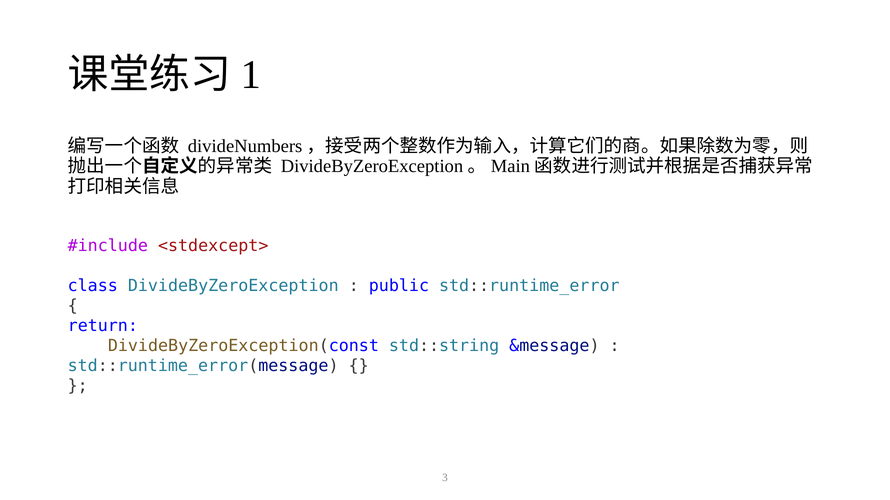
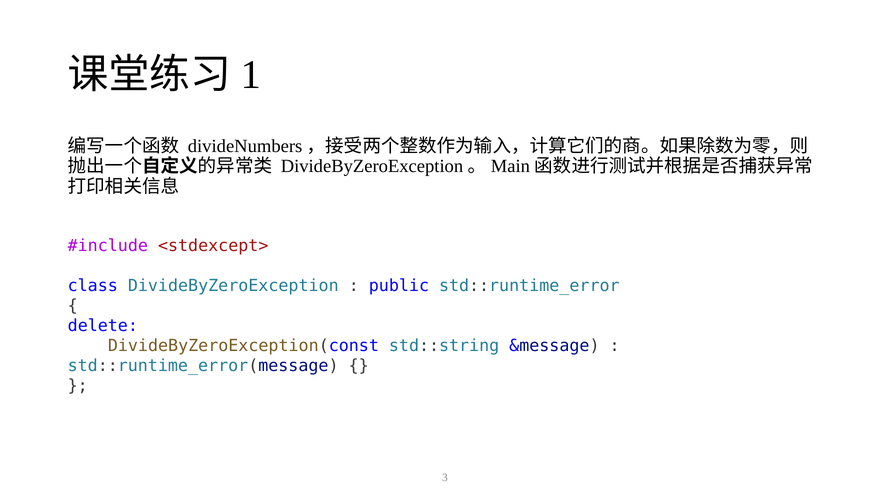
return: return -> delete (103, 326)
